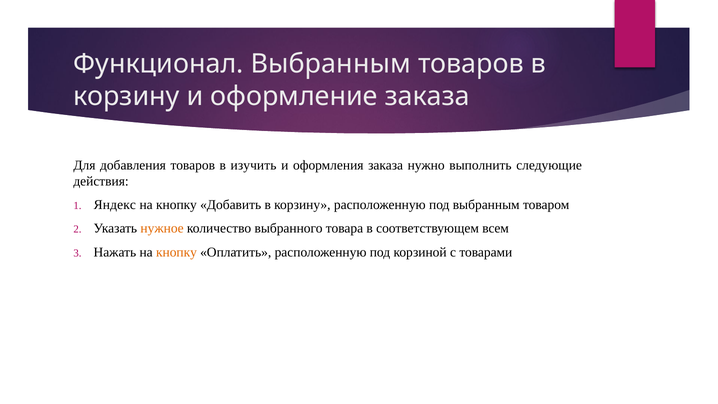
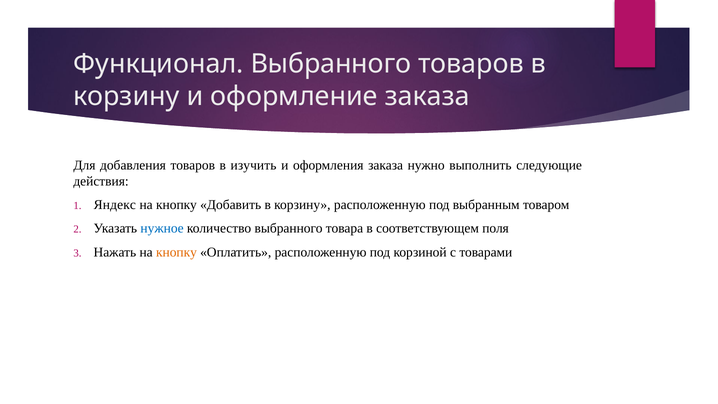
Функционал Выбранным: Выбранным -> Выбранного (331, 64)
нужное colour: orange -> blue (162, 228)
всем: всем -> поля (496, 228)
